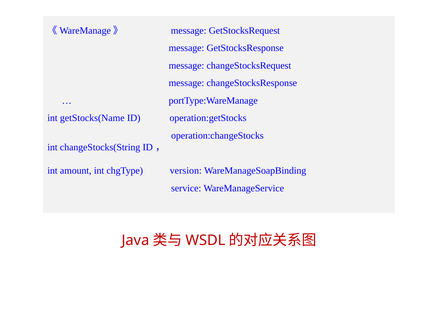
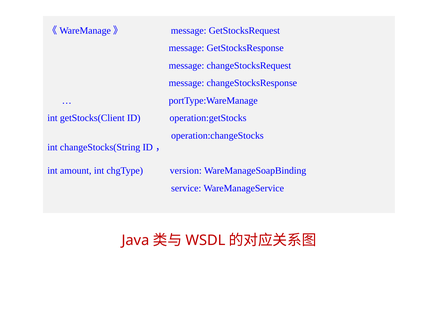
getStocks(Name: getStocks(Name -> getStocks(Client (92, 118)
